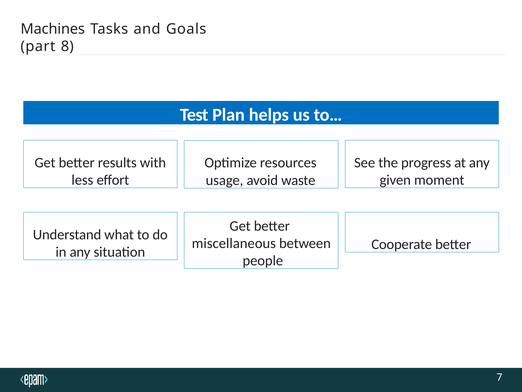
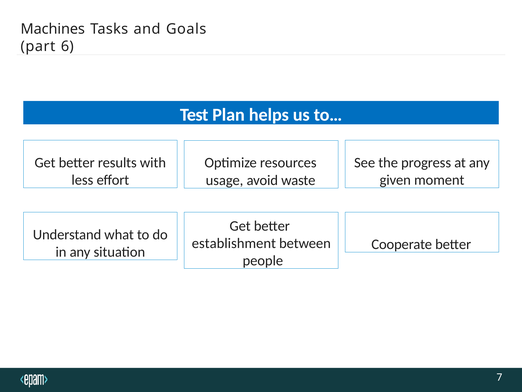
8: 8 -> 6 (67, 46)
miscellaneous: miscellaneous -> establishment (234, 243)
